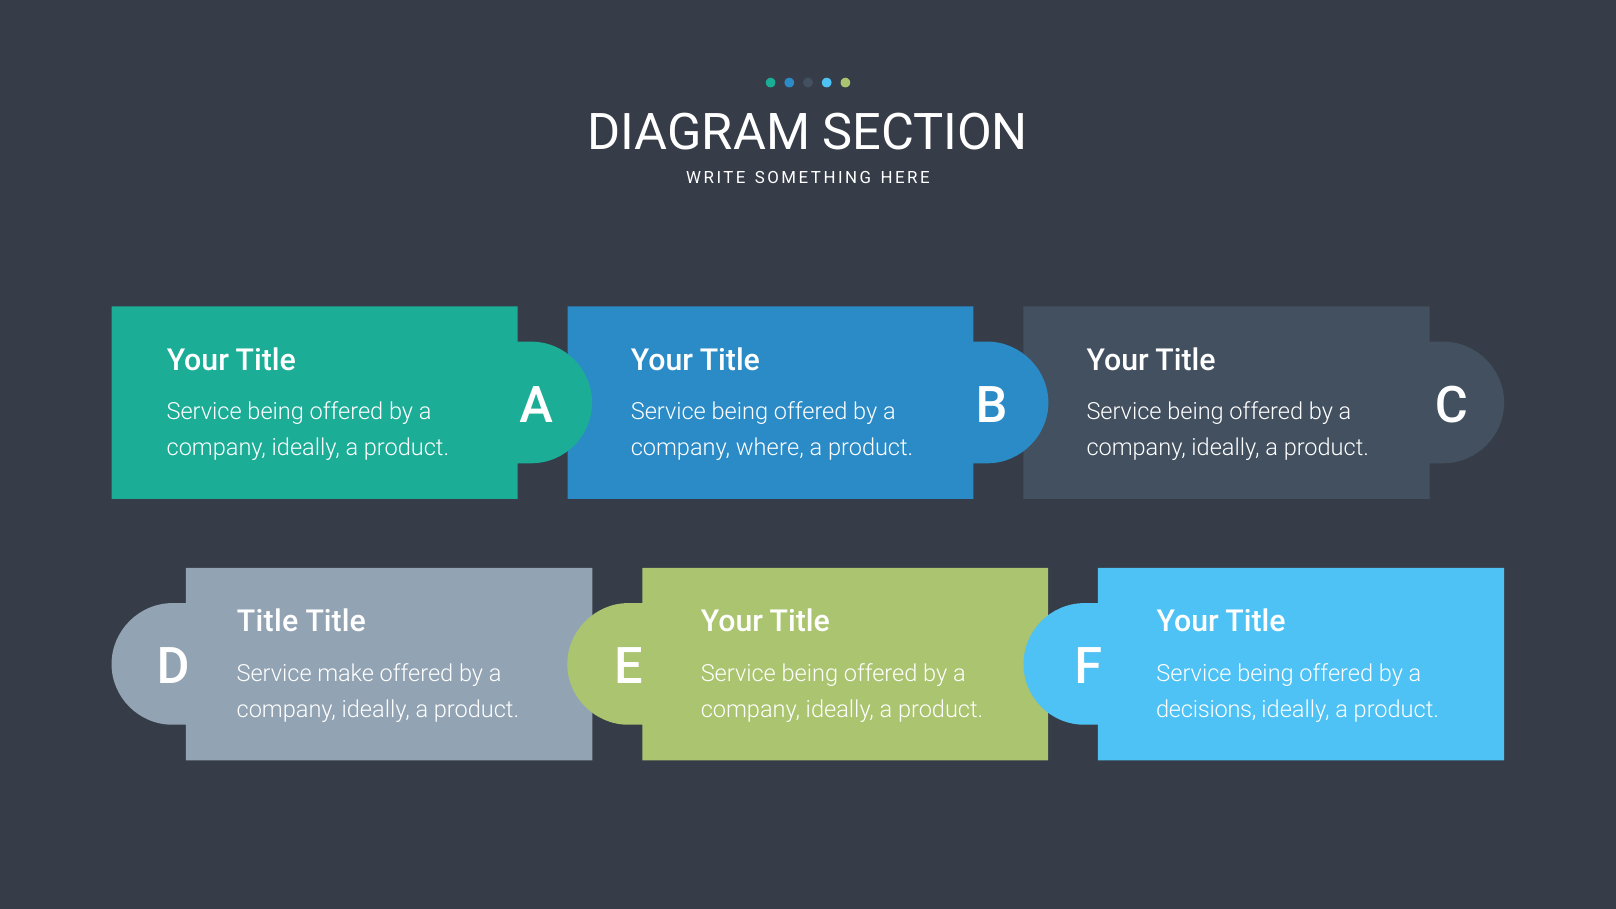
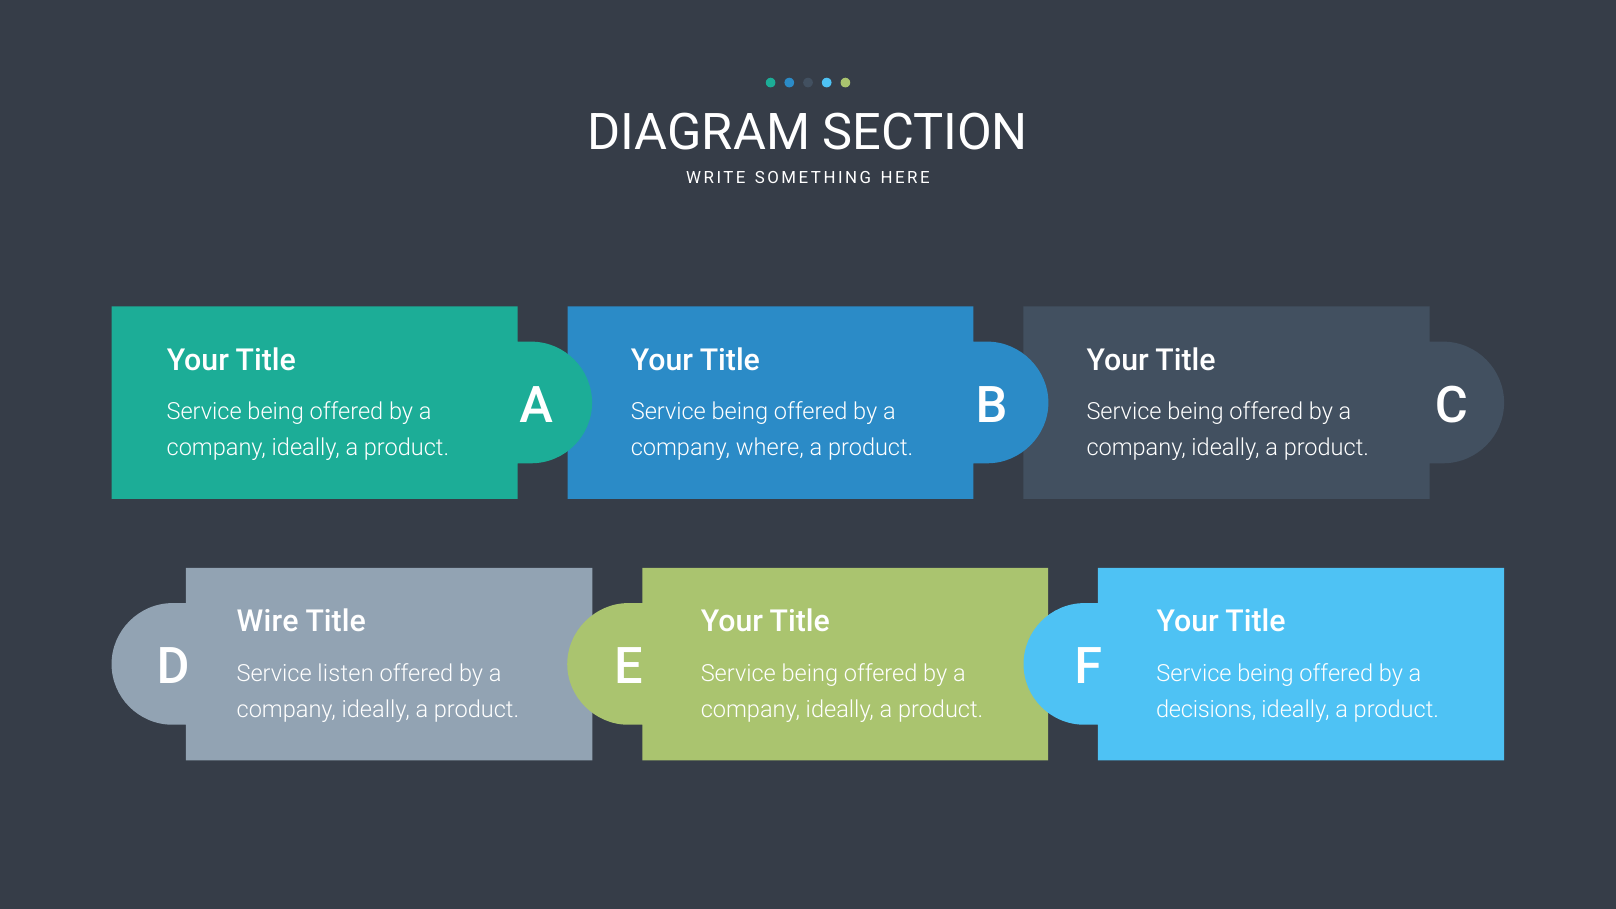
Title: Title -> Wire (268, 622)
make: make -> listen (346, 674)
